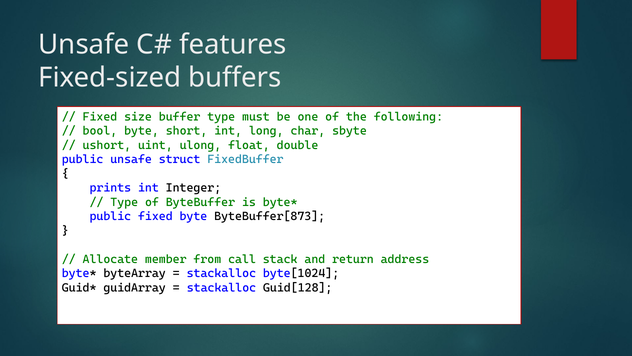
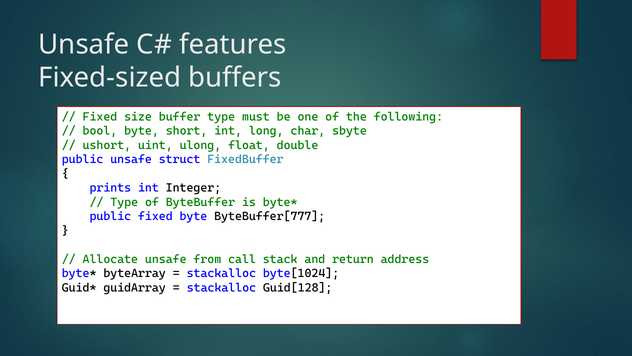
ByteBuffer[873: ByteBuffer[873 -> ByteBuffer[777 (270, 216)
Allocate member: member -> unsafe (166, 259)
